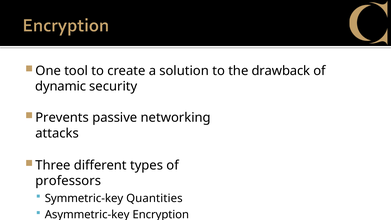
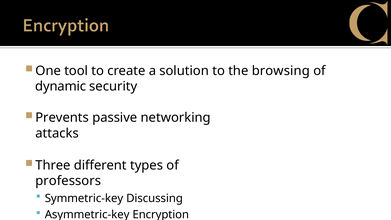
drawback: drawback -> browsing (281, 71)
Quantities: Quantities -> Discussing (155, 198)
